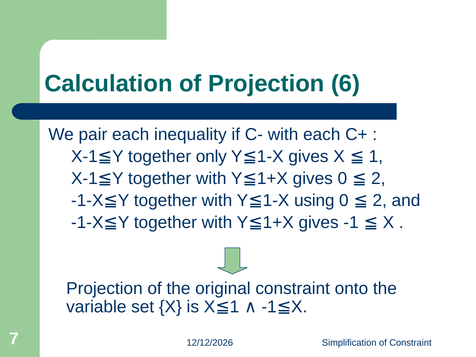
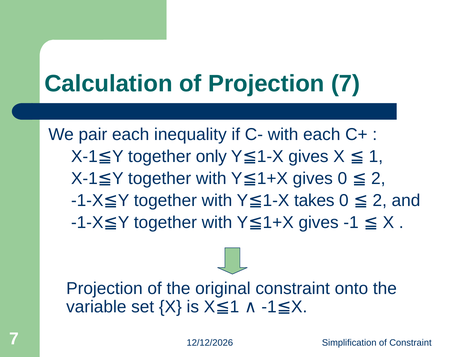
Projection 6: 6 -> 7 (346, 84)
using: using -> takes (314, 200)
